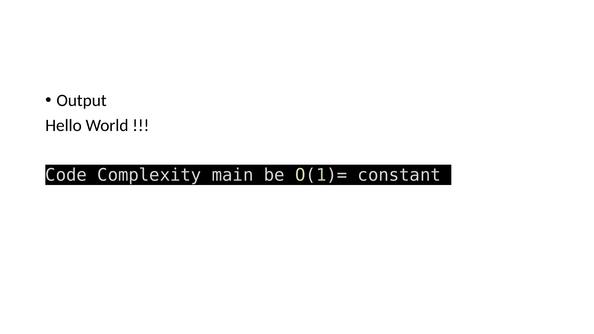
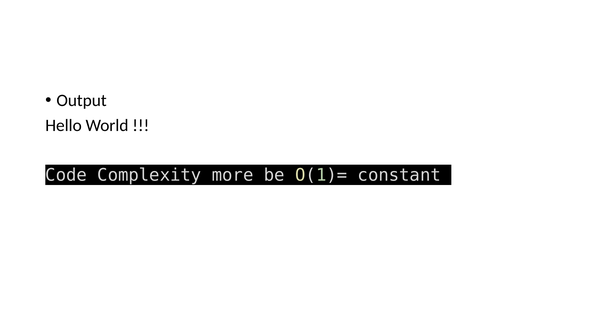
main: main -> more (233, 175)
